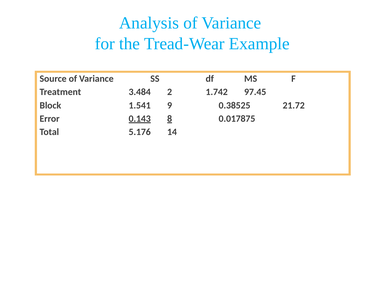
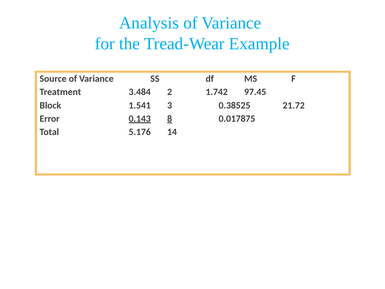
9: 9 -> 3 (170, 105)
